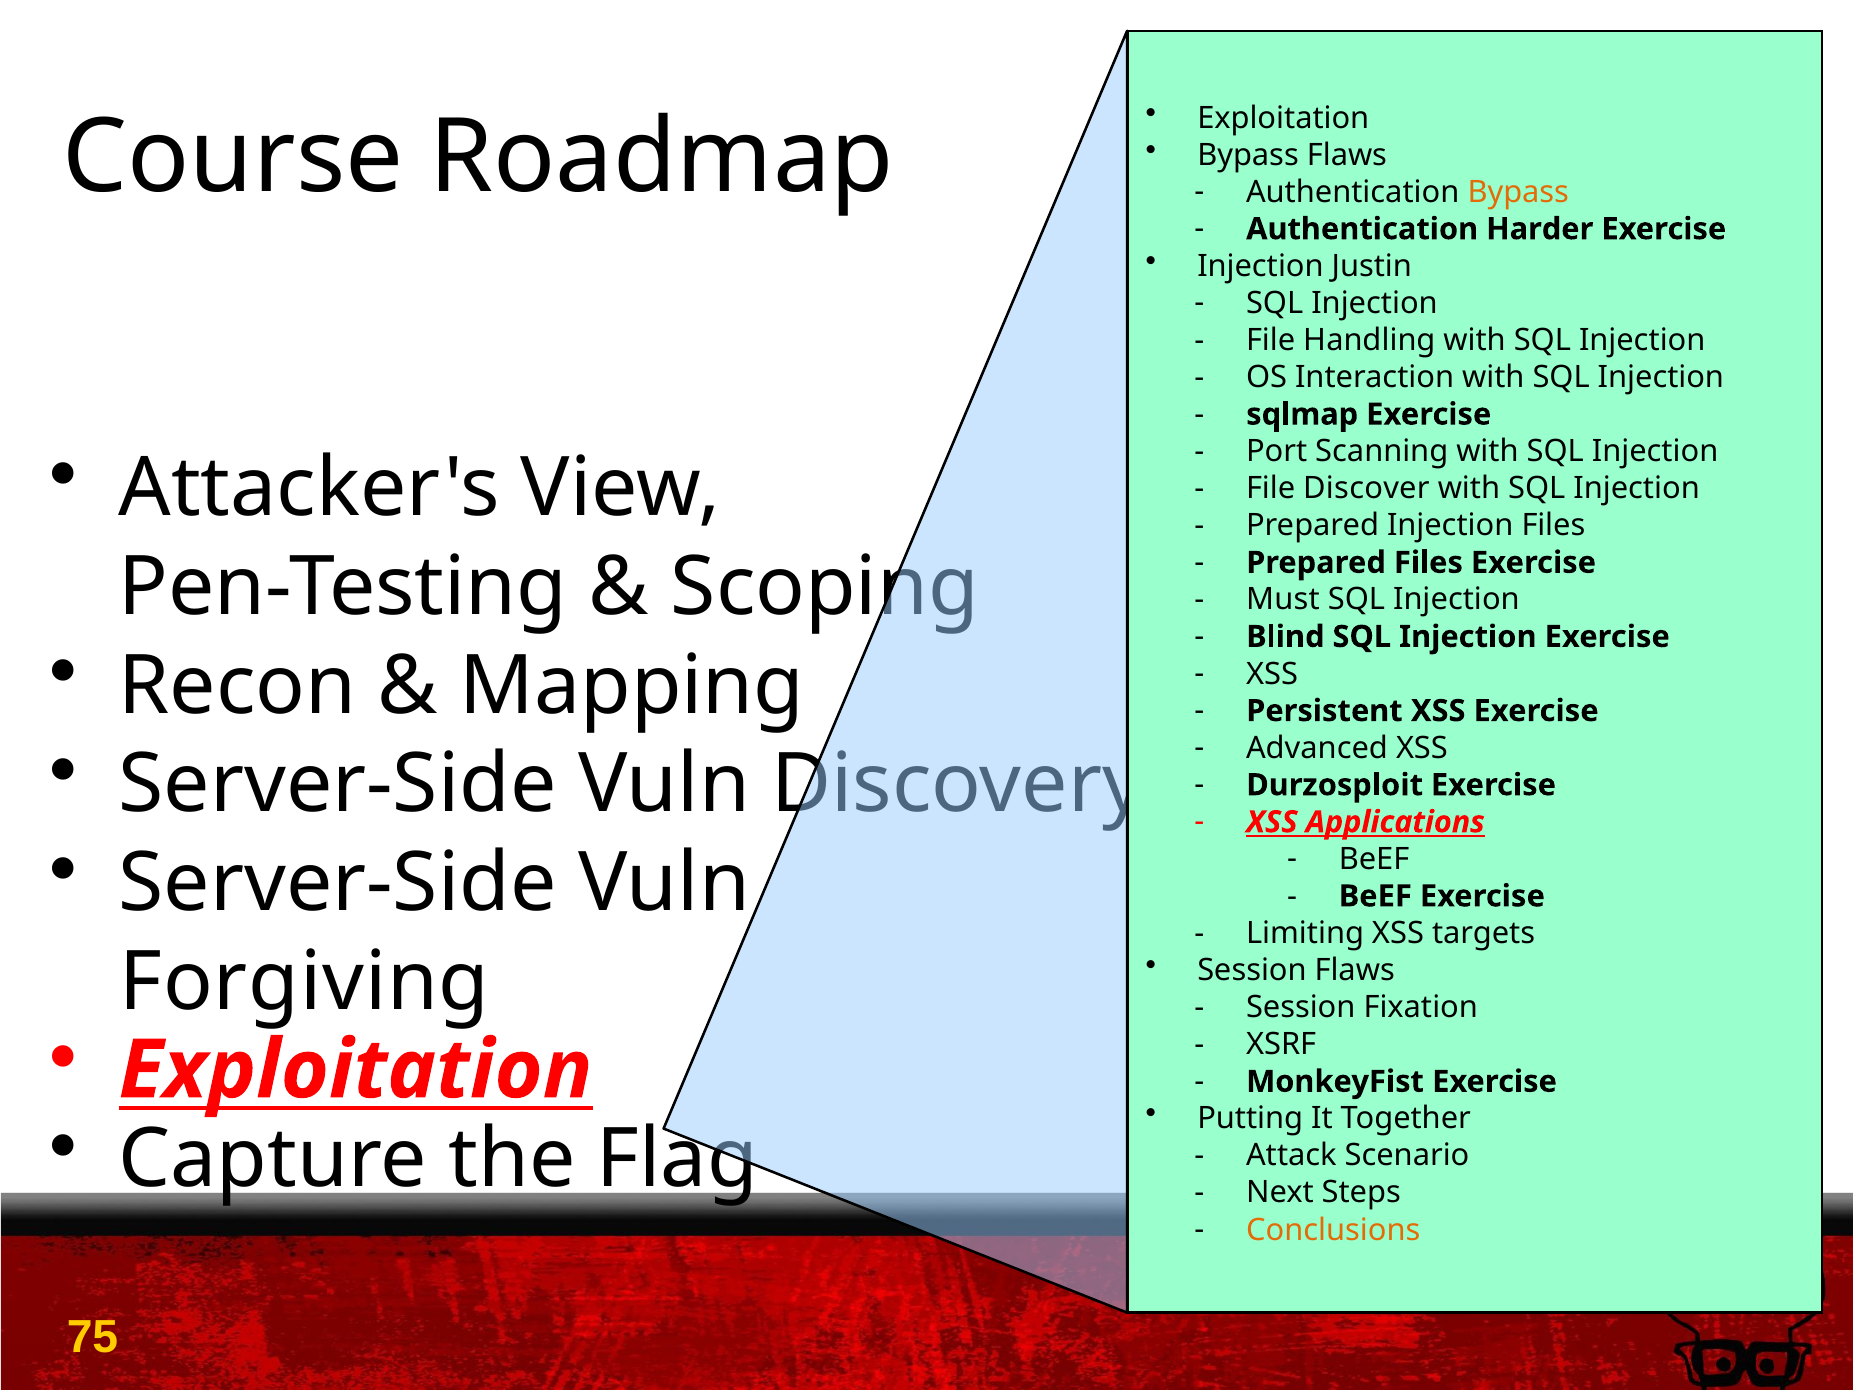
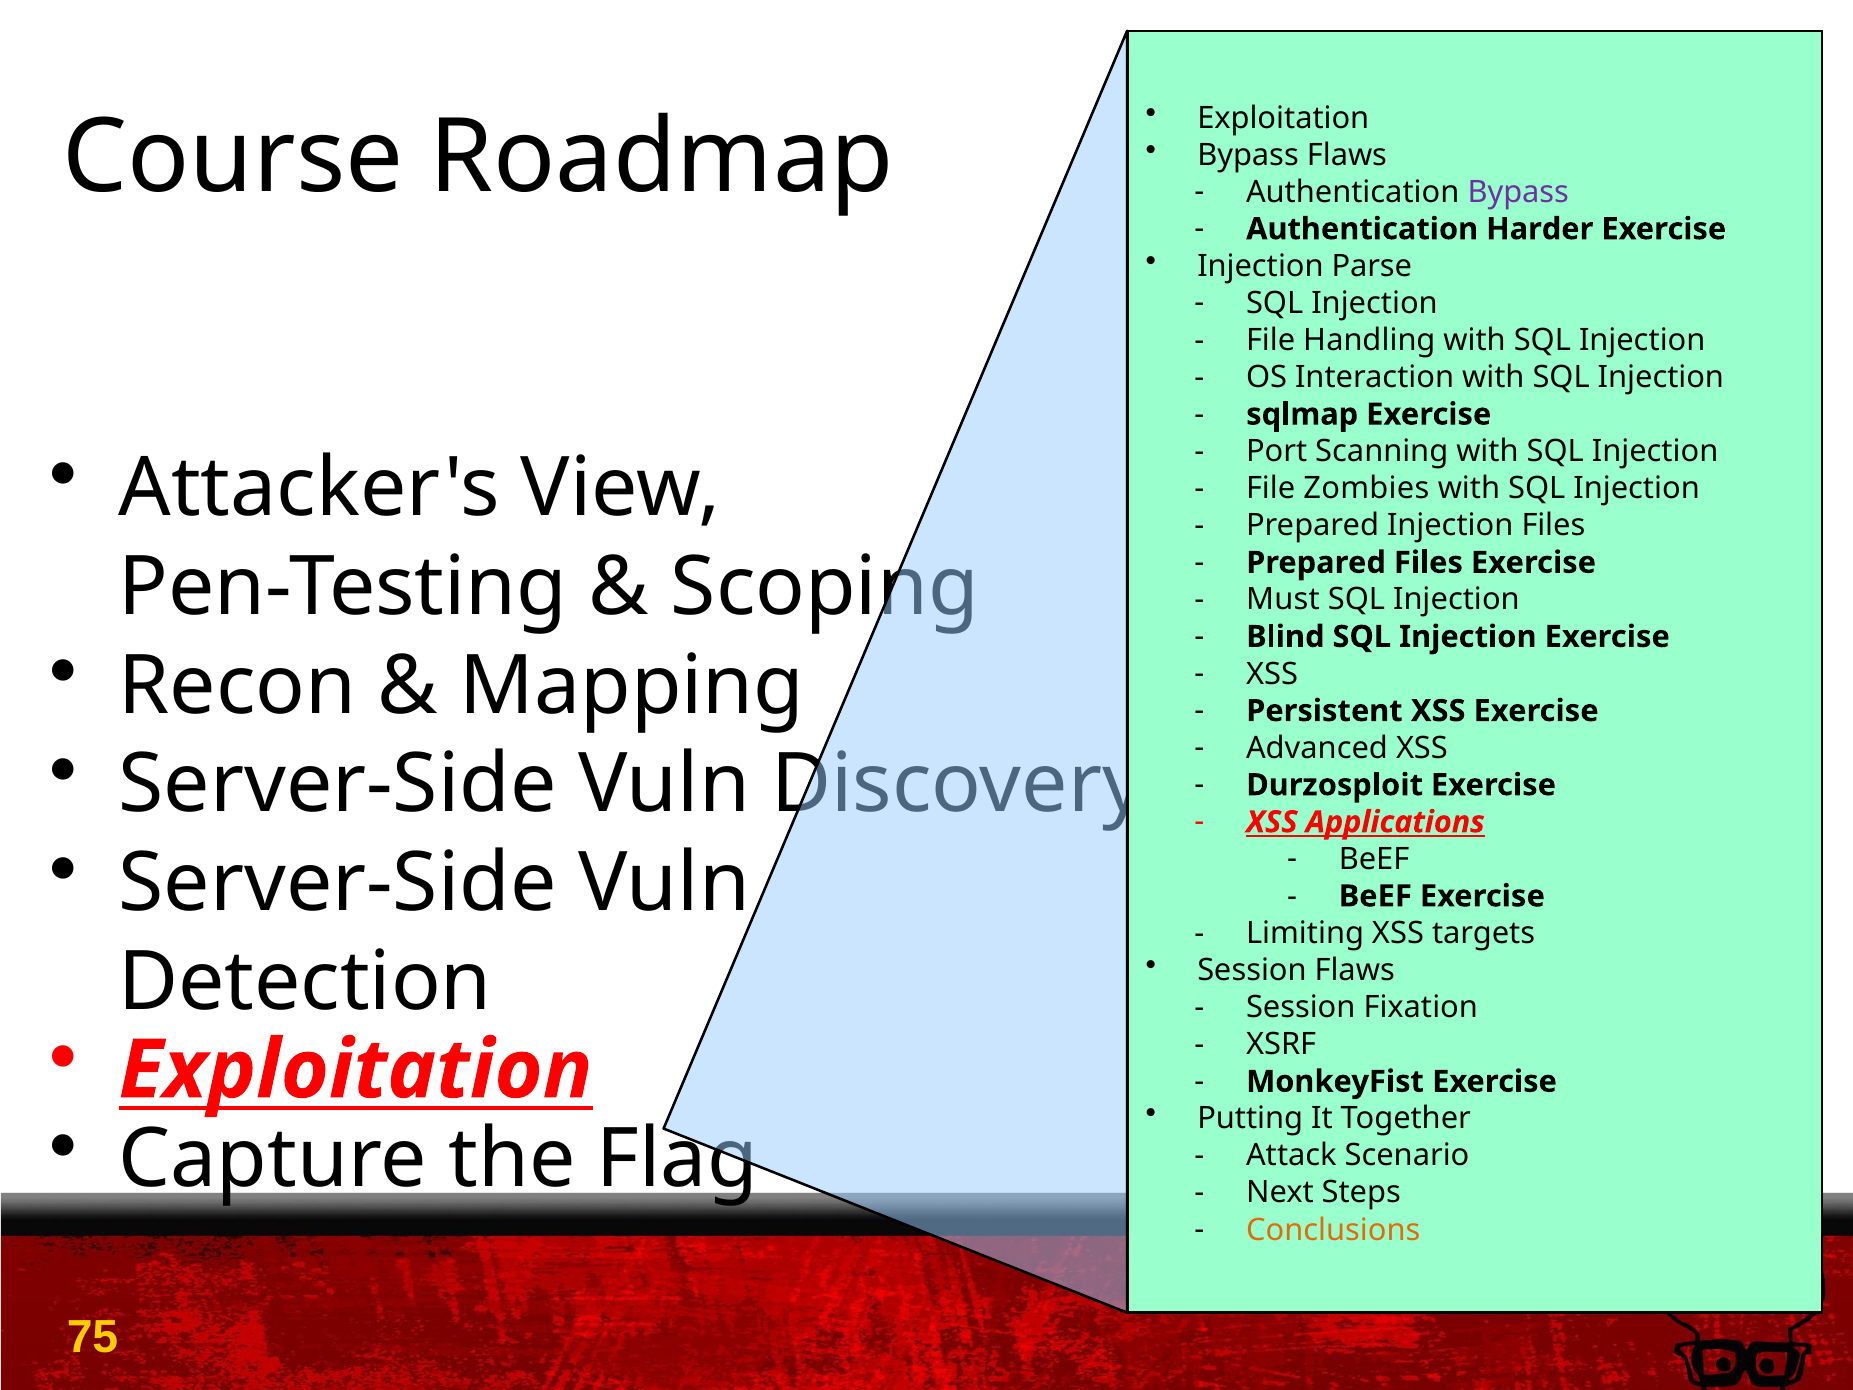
Bypass colour: orange -> purple (1518, 192)
Justin: Justin -> Parse (1372, 266)
Discover: Discover -> Zombies (1366, 488)
Forgiving: Forgiving -> Detection (305, 982)
